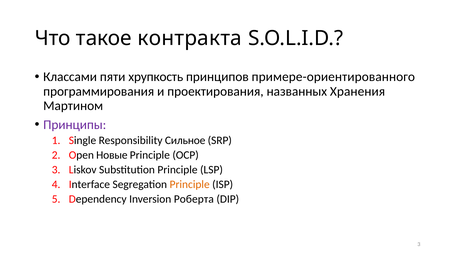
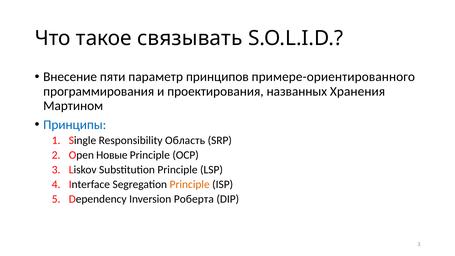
контракта: контракта -> связывать (190, 38)
Классами: Классами -> Внесение (70, 77)
хрупкость: хрупкость -> параметр (156, 77)
Принципы colour: purple -> blue (75, 125)
Сильное: Сильное -> Область (185, 140)
